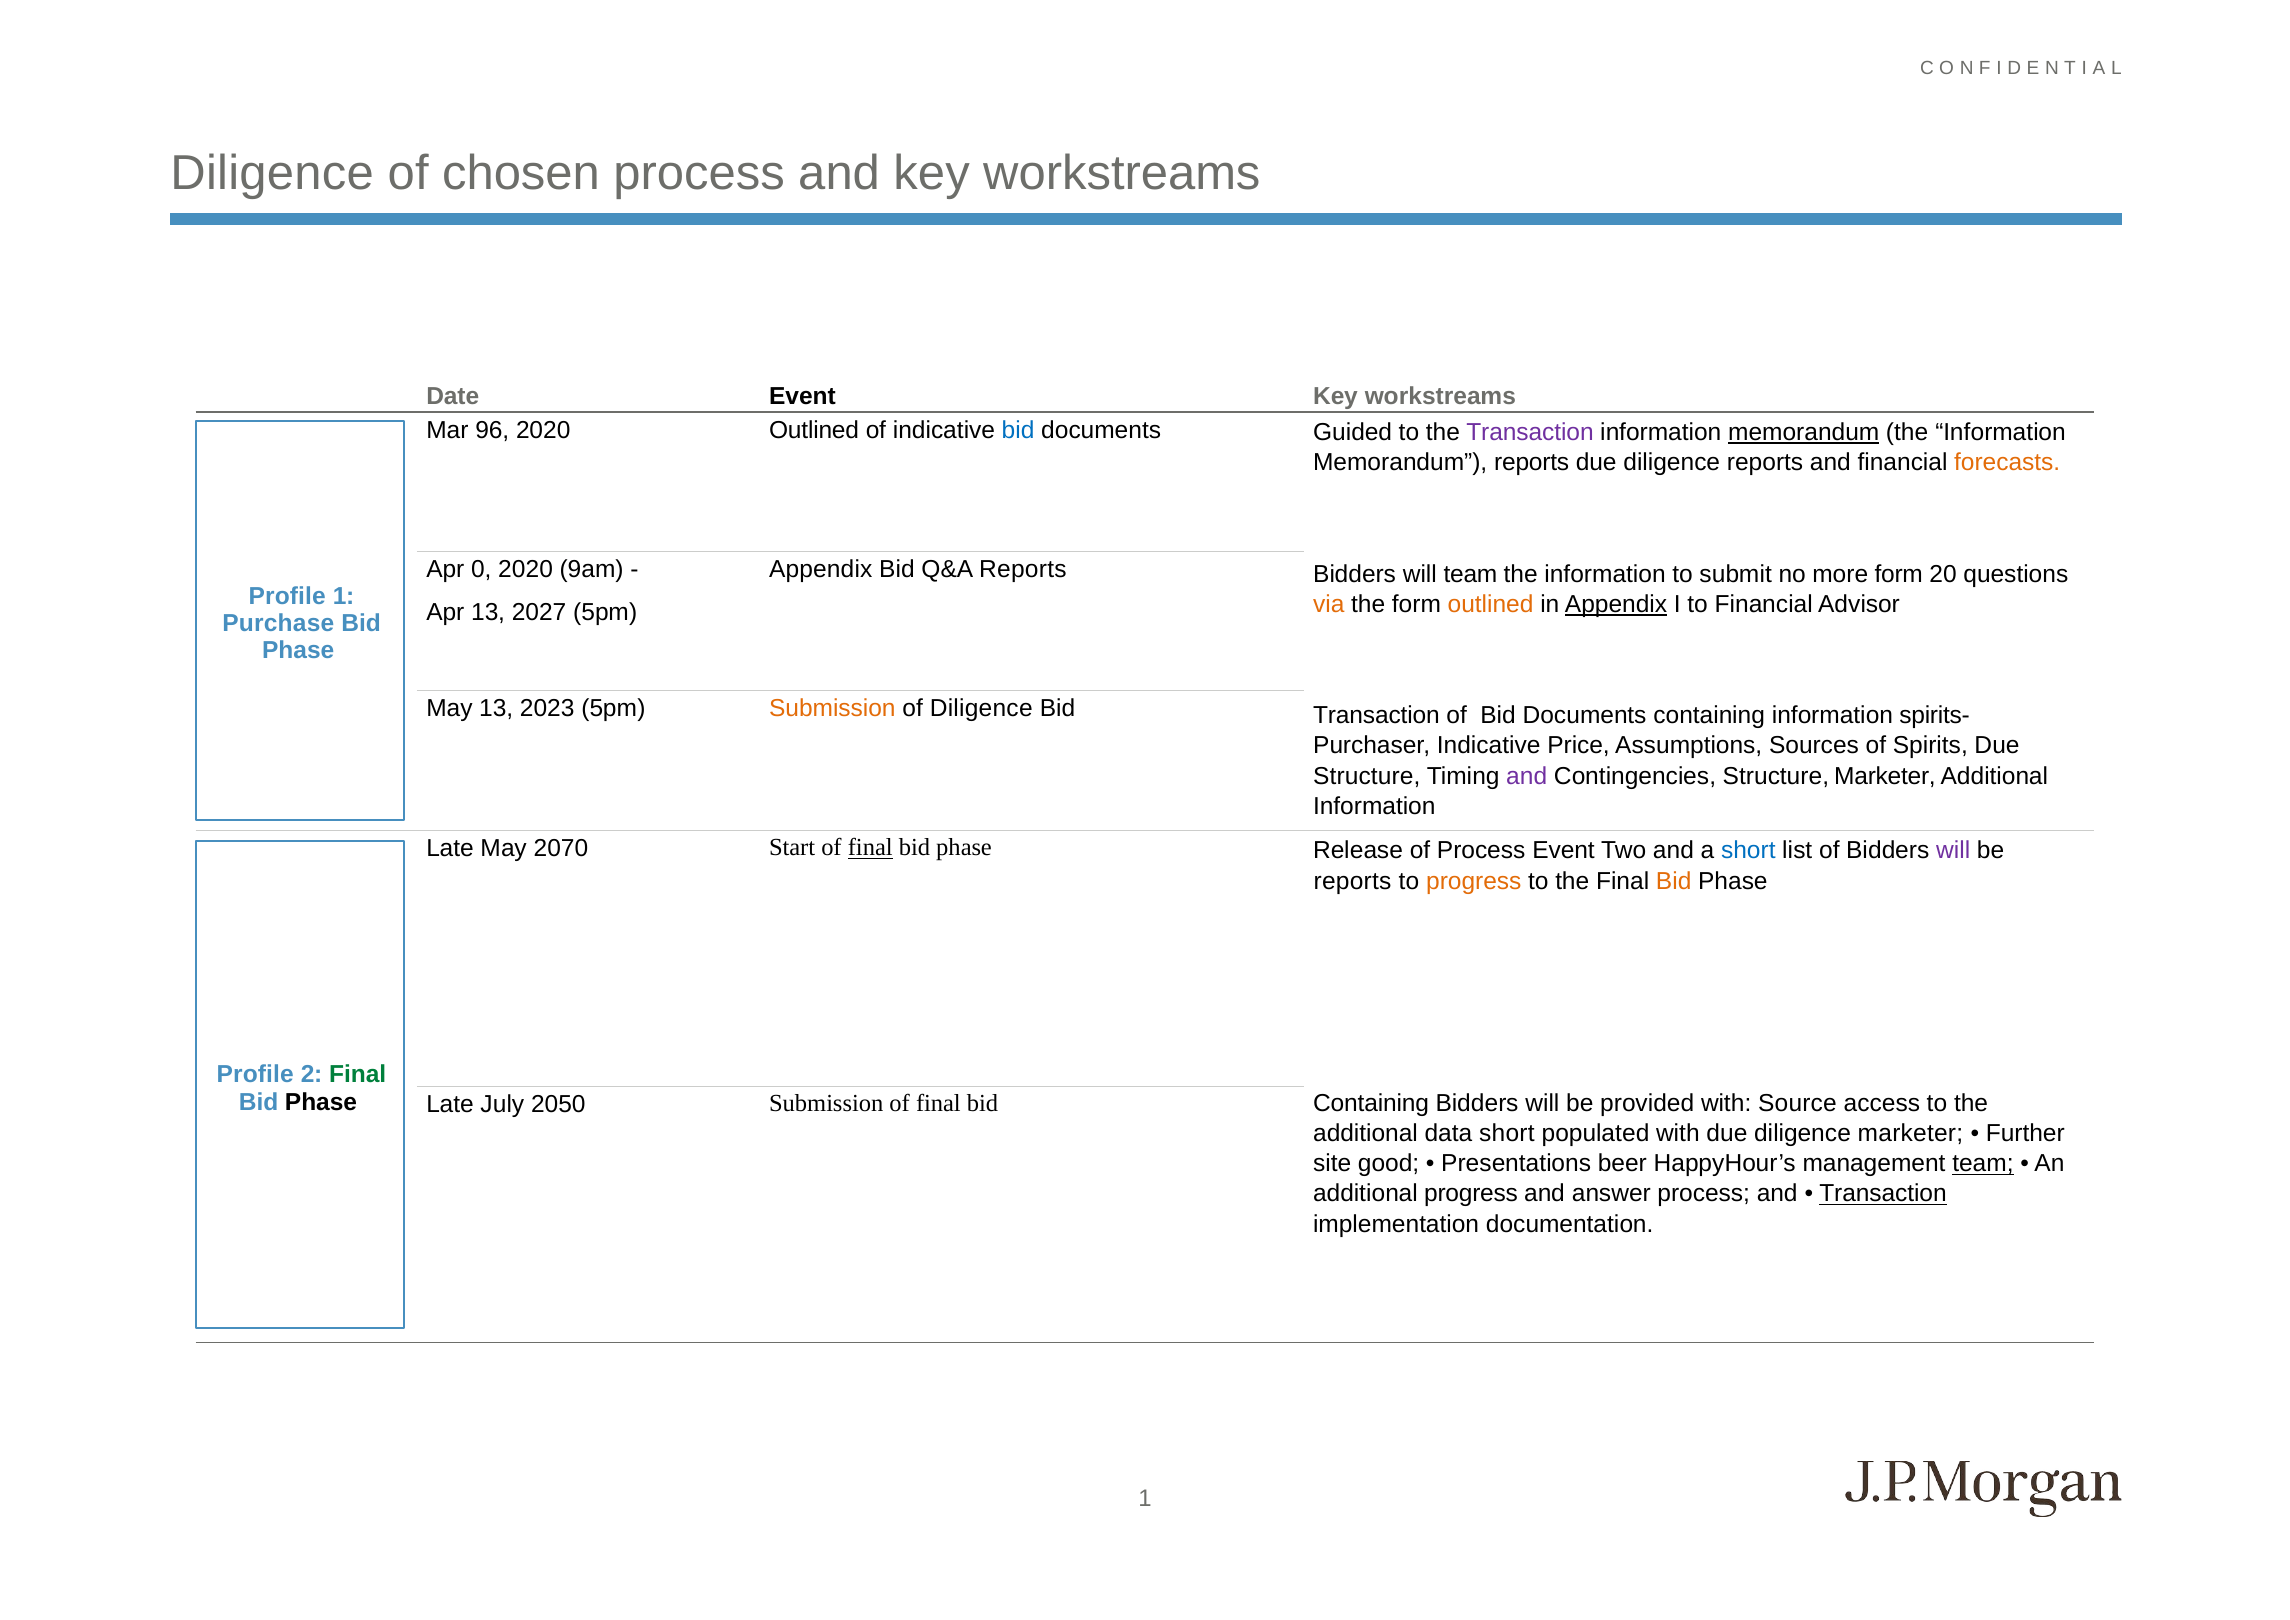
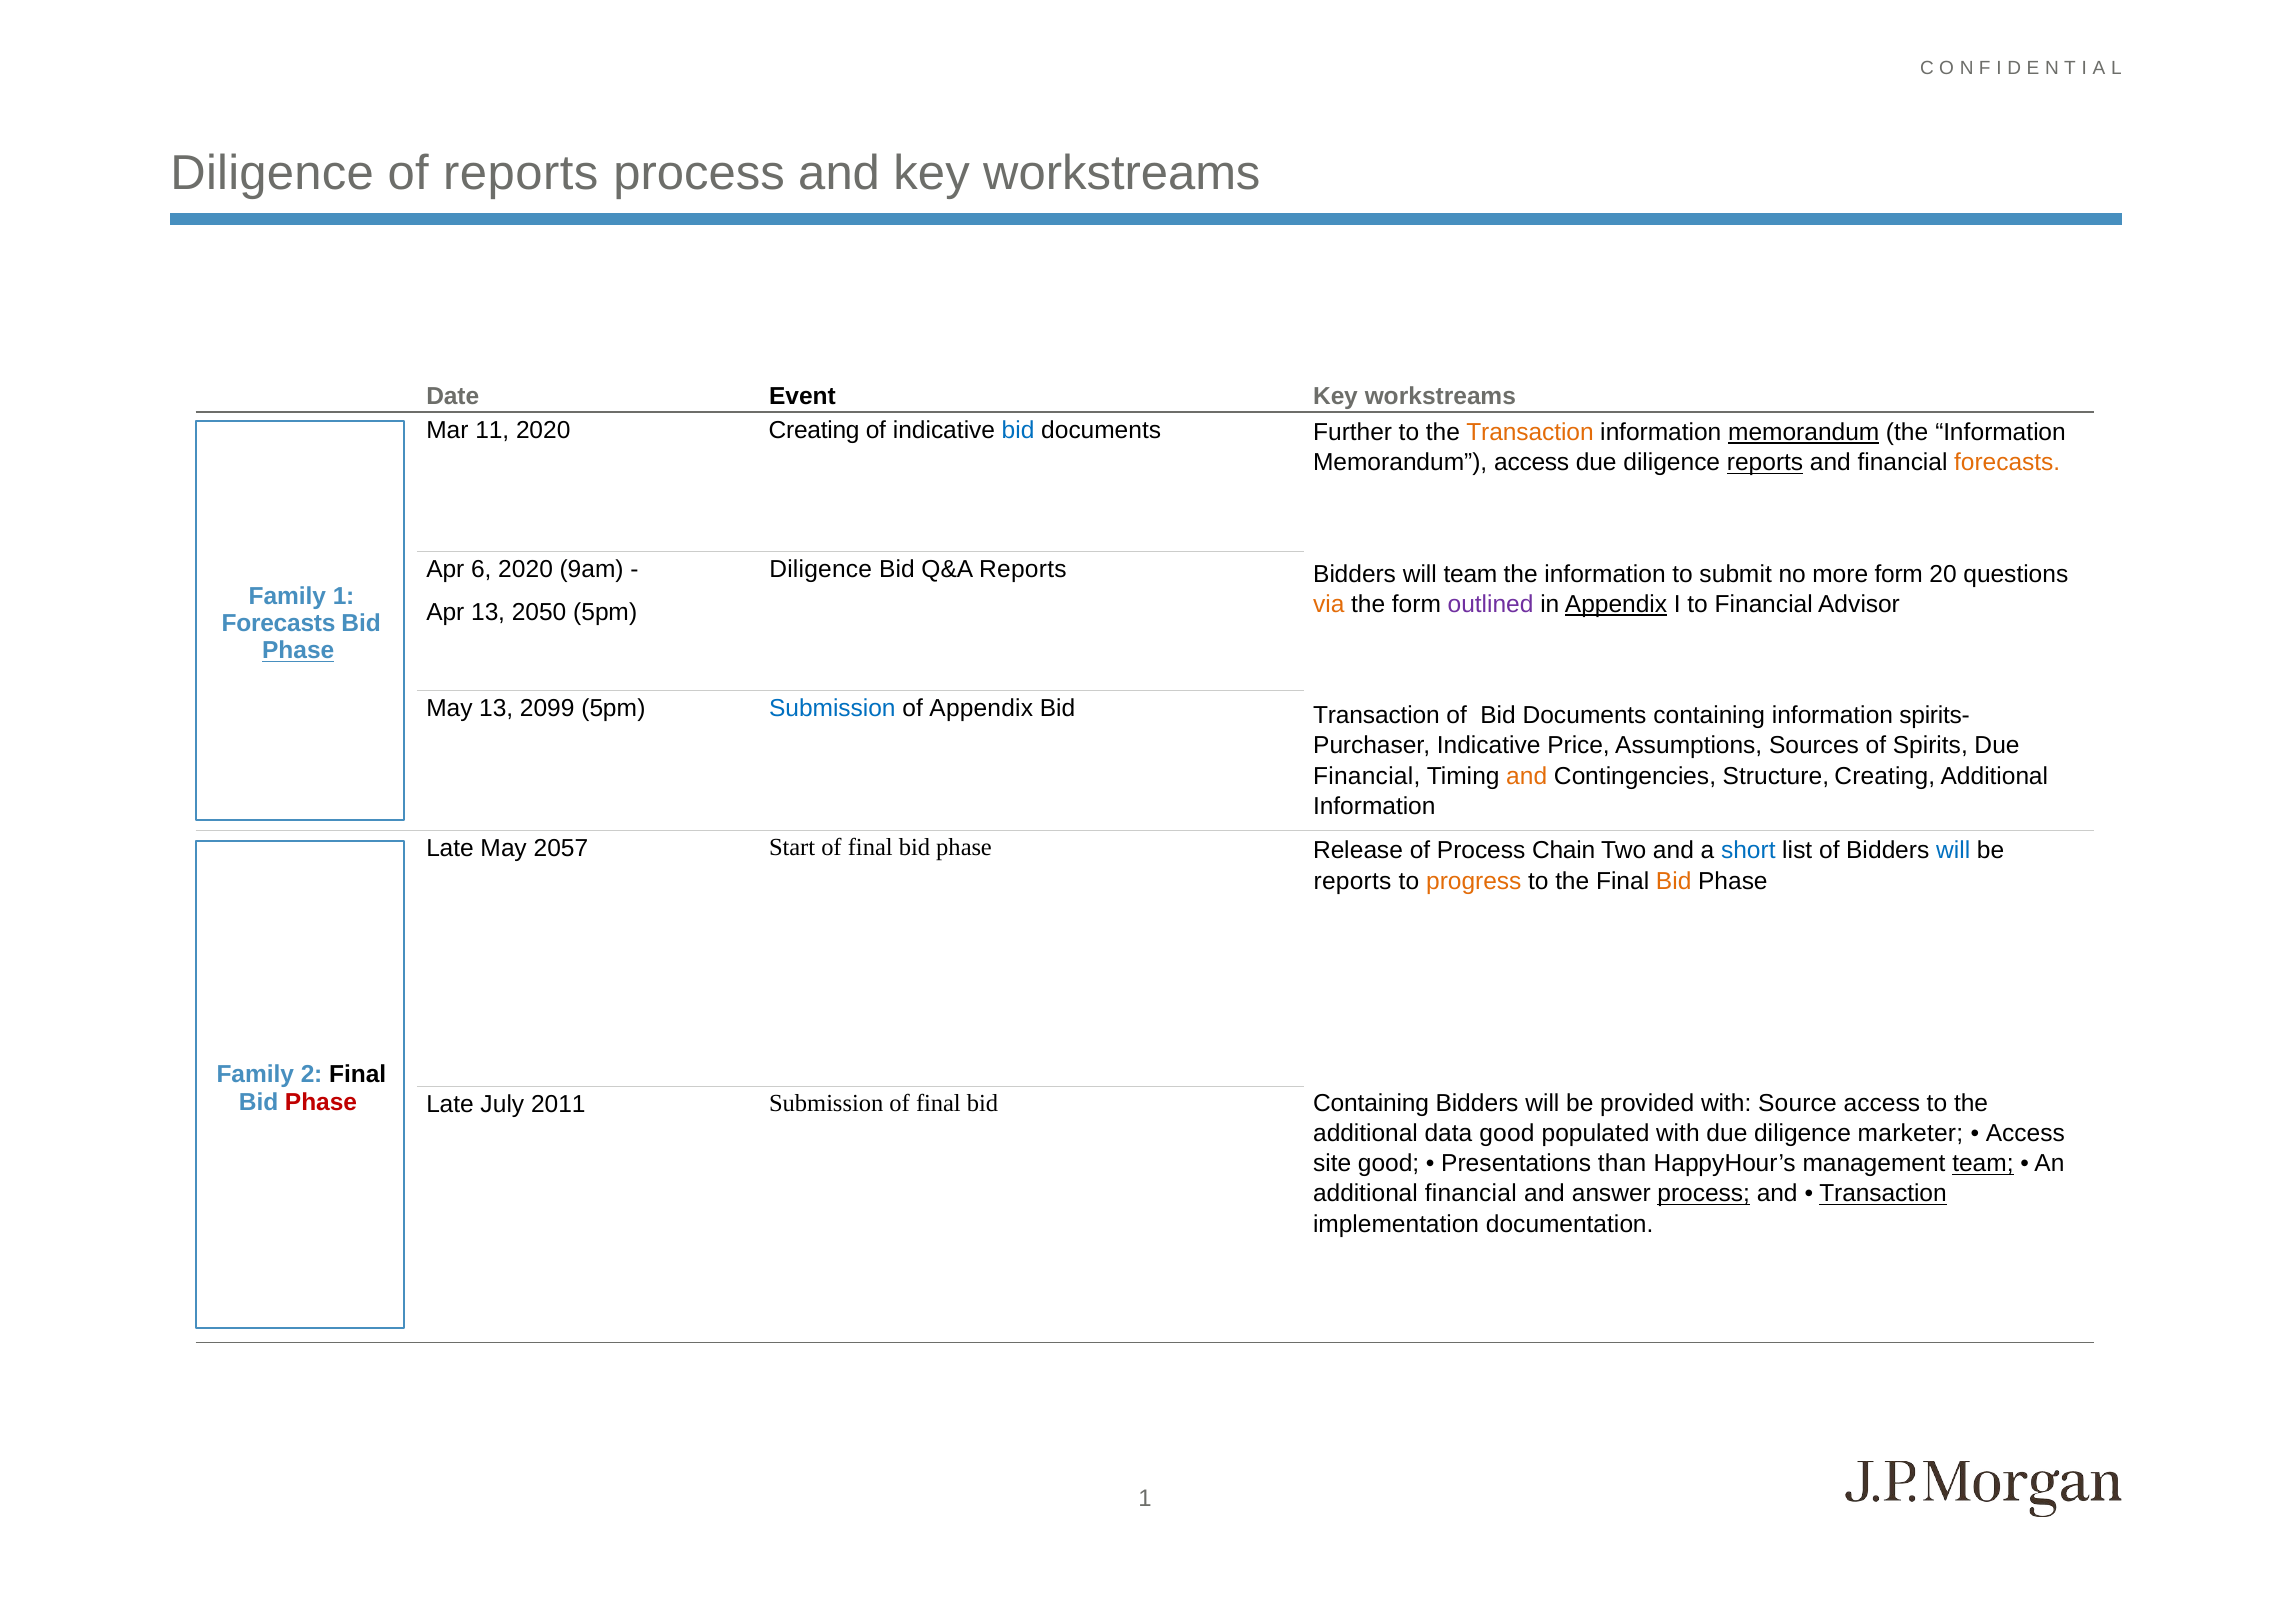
of chosen: chosen -> reports (521, 174)
96: 96 -> 11 (492, 430)
2020 Outlined: Outlined -> Creating (814, 430)
Guided: Guided -> Further (1353, 433)
Transaction colour: purple -> orange (1530, 433)
Memorandum reports: reports -> access (1532, 463)
reports underline: none -> present (1765, 463)
0: 0 -> 6 (481, 569)
Appendix: Appendix -> Diligence (821, 569)
Profile: Profile -> Family (287, 596)
outlined colour: orange -> purple (1491, 604)
2027: 2027 -> 2050 (539, 612)
Purchase: Purchase -> Forecasts (279, 624)
Phase underline: none -> present (298, 651)
2023: 2023 -> 2099 (547, 709)
Submission colour: orange -> blue (832, 709)
of Diligence: Diligence -> Appendix (981, 709)
Structure: Structure -> Financial (1367, 776)
and colour: purple -> orange (1527, 776)
Structure Marketer: Marketer -> Creating (1885, 776)
2070: 2070 -> 2057 (561, 848)
final underline: present -> none (870, 848)
Process Event: Event -> Chain (1564, 851)
will colour: purple -> blue (1953, 851)
Profile: Profile -> Family (255, 1075)
Final colour: green -> black (358, 1075)
Phase colour: black -> red (321, 1102)
2050: 2050 -> 2011 (558, 1104)
data short: short -> good (1507, 1134)
Further: Further -> Access (2025, 1134)
beer: beer -> than (1622, 1164)
additional progress: progress -> financial (1471, 1194)
process underline: none -> present (1704, 1194)
